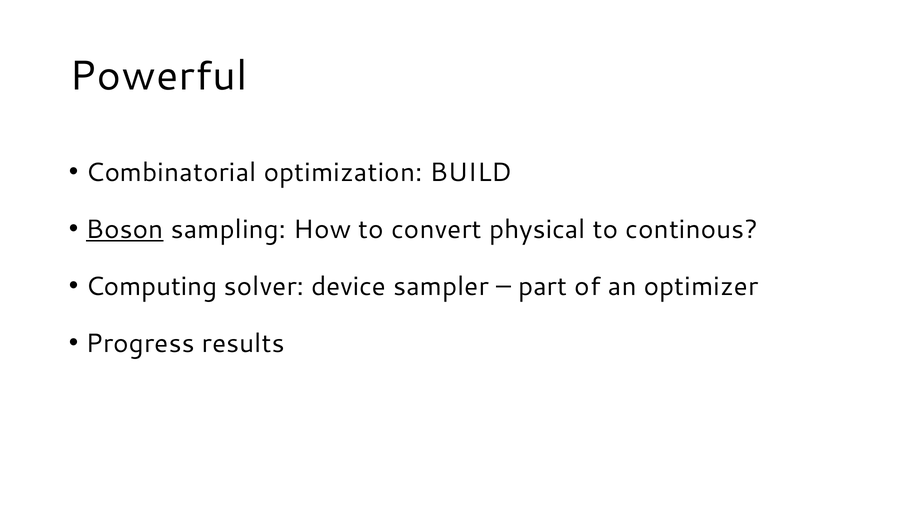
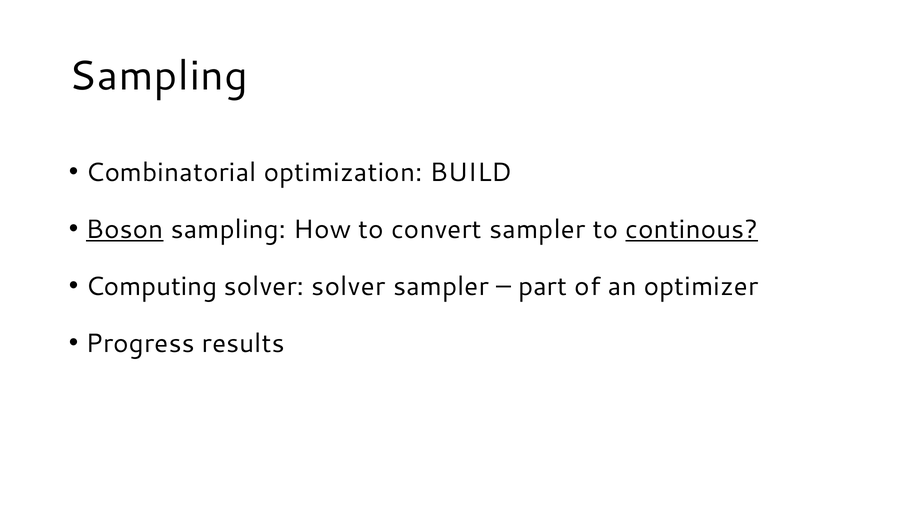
Powerful: Powerful -> Sampling (159, 76)
convert physical: physical -> sampler (537, 229)
continous underline: none -> present (692, 229)
solver device: device -> solver (349, 286)
